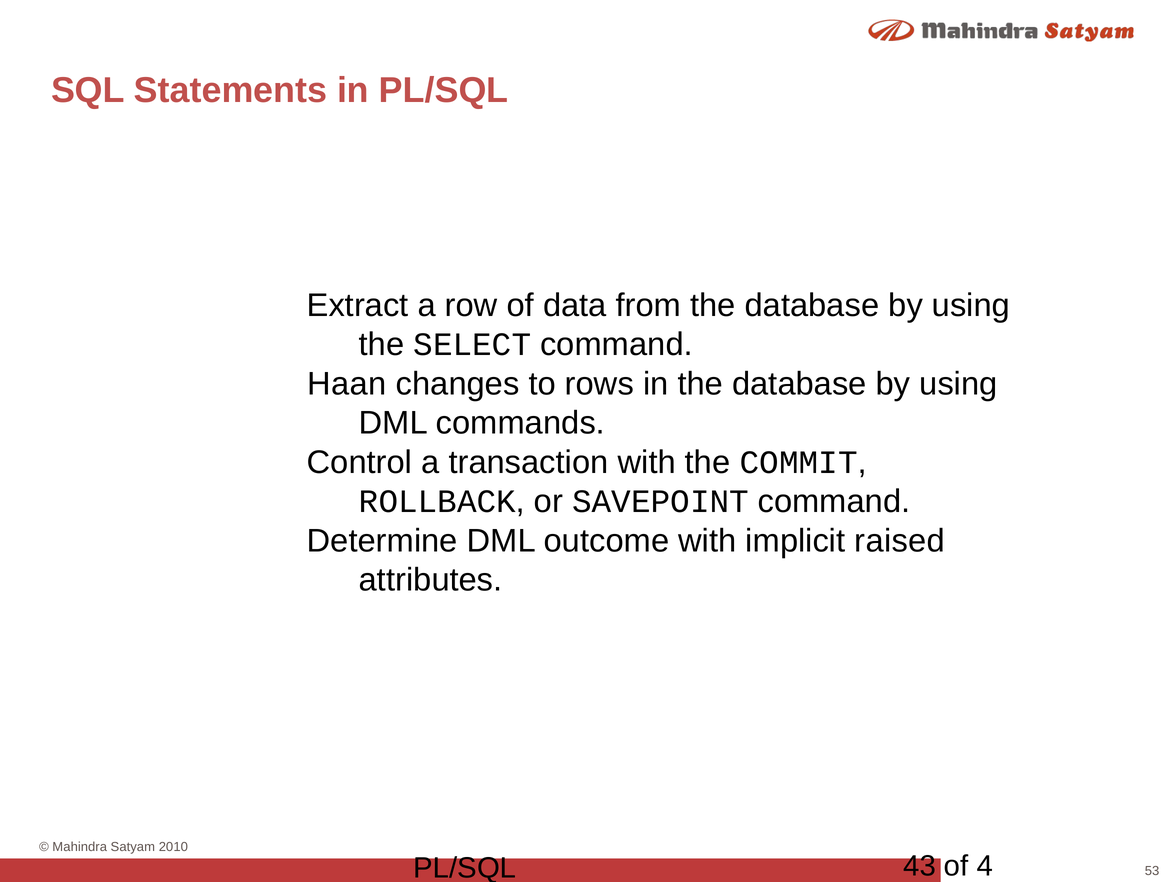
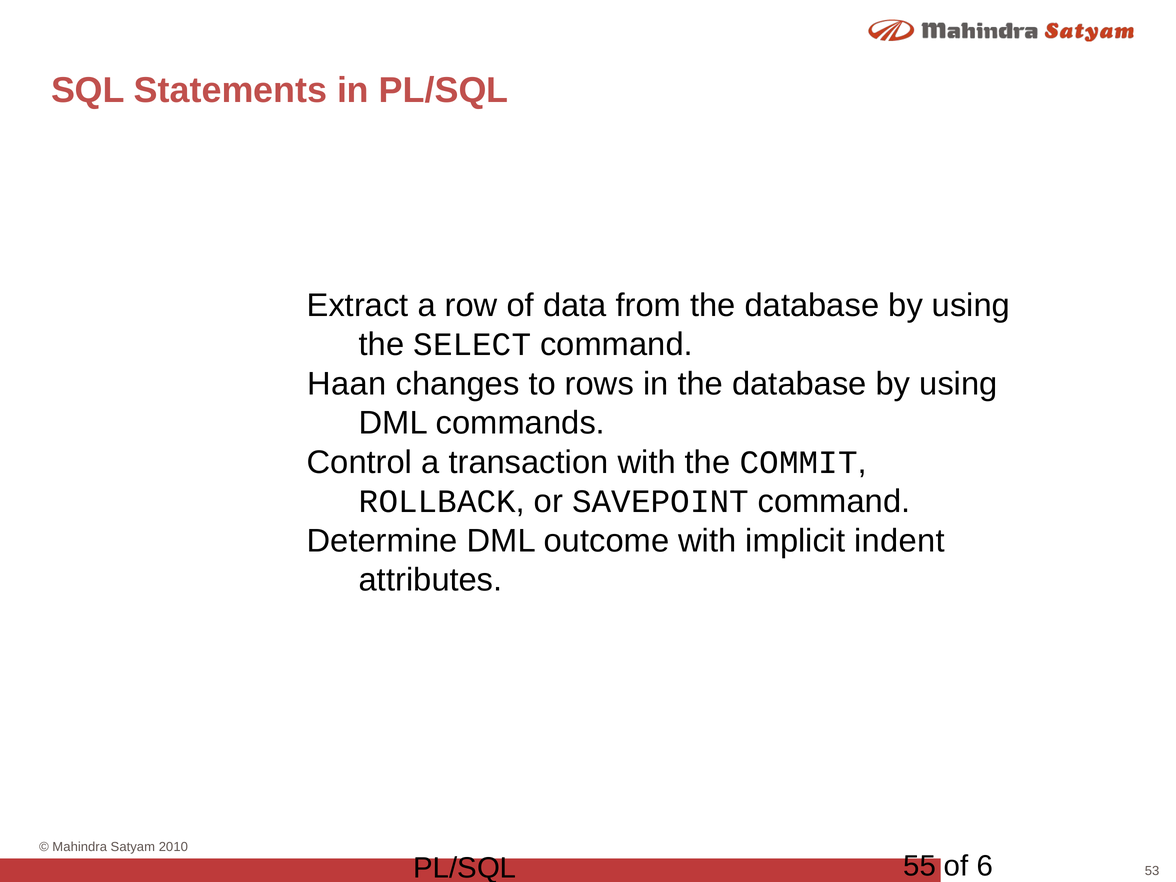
raised: raised -> indent (900, 541)
43: 43 -> 55 (920, 866)
4: 4 -> 6 (985, 866)
